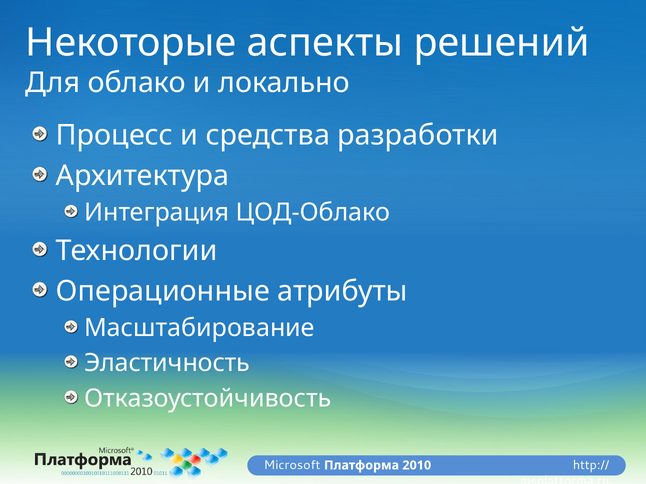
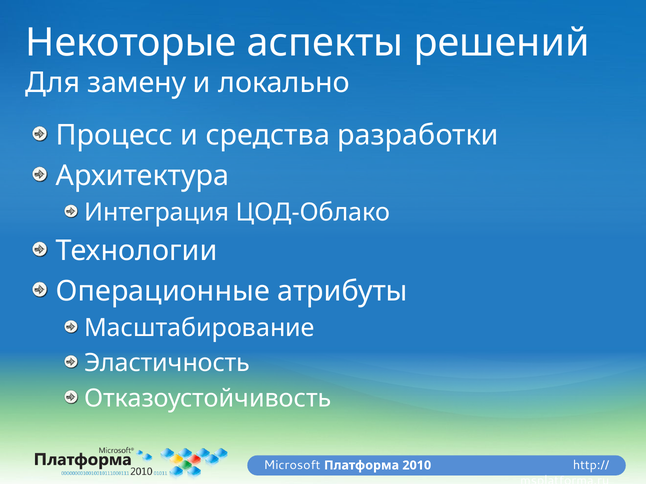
облако: облако -> замену (137, 83)
